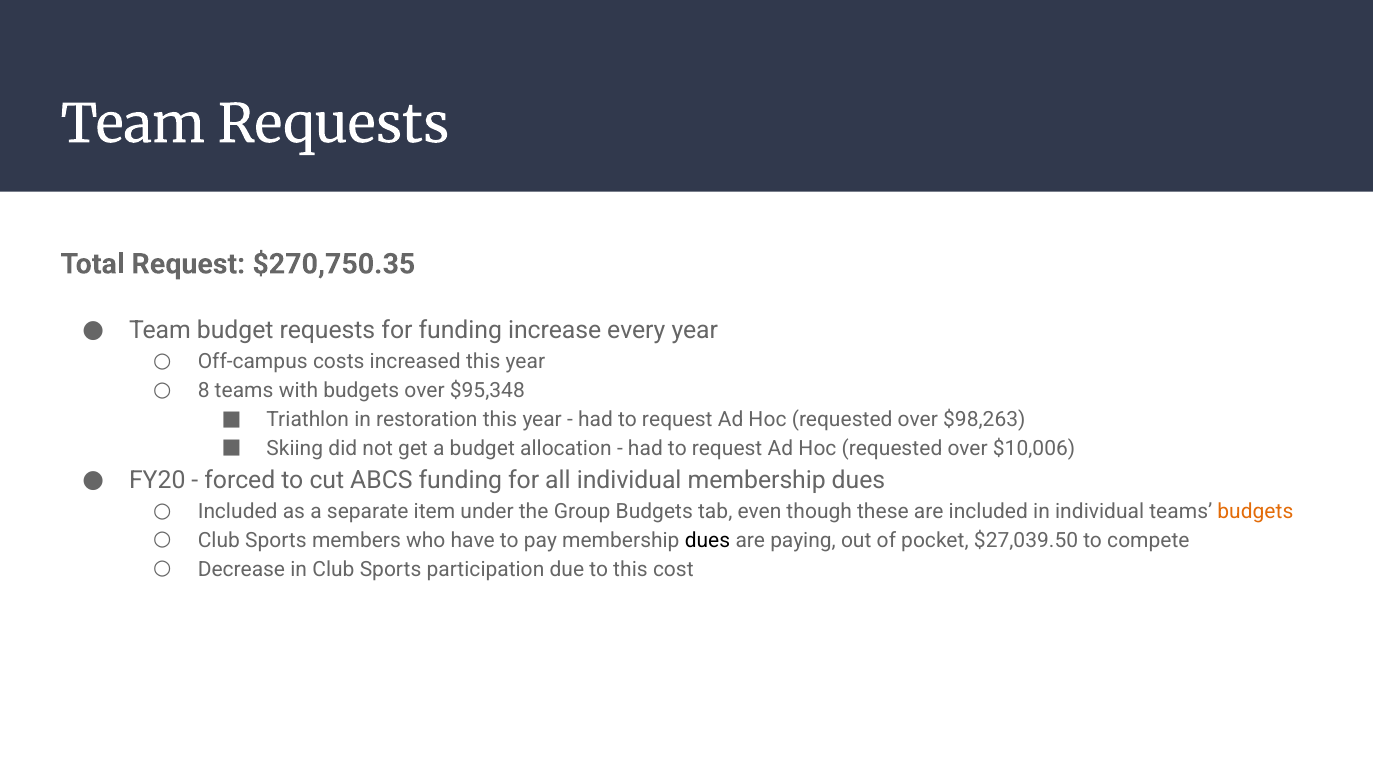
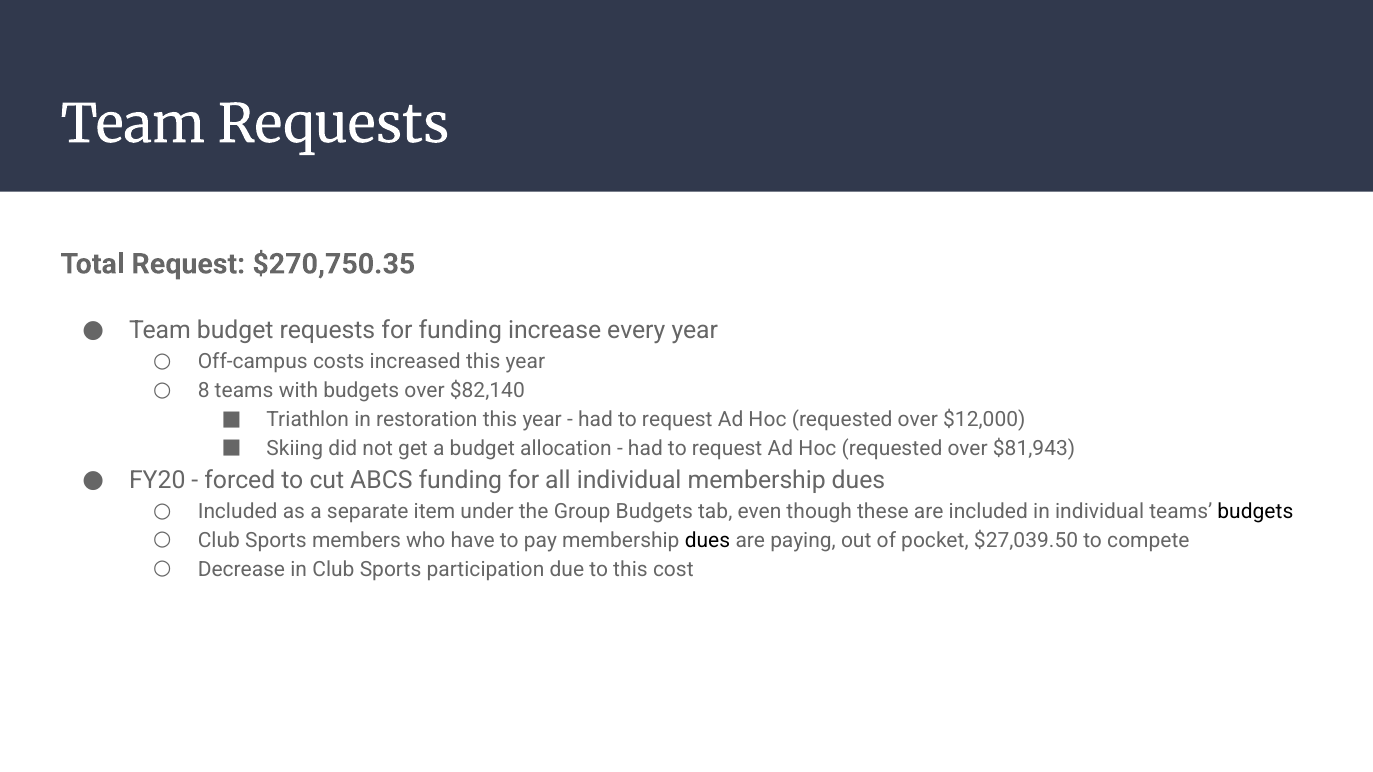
$95,348: $95,348 -> $82,140 (487, 391)
$98,263: $98,263 -> $12,000 (984, 420)
$10,006: $10,006 -> $81,943 (1034, 449)
budgets colour: orange -> black (1255, 512)
